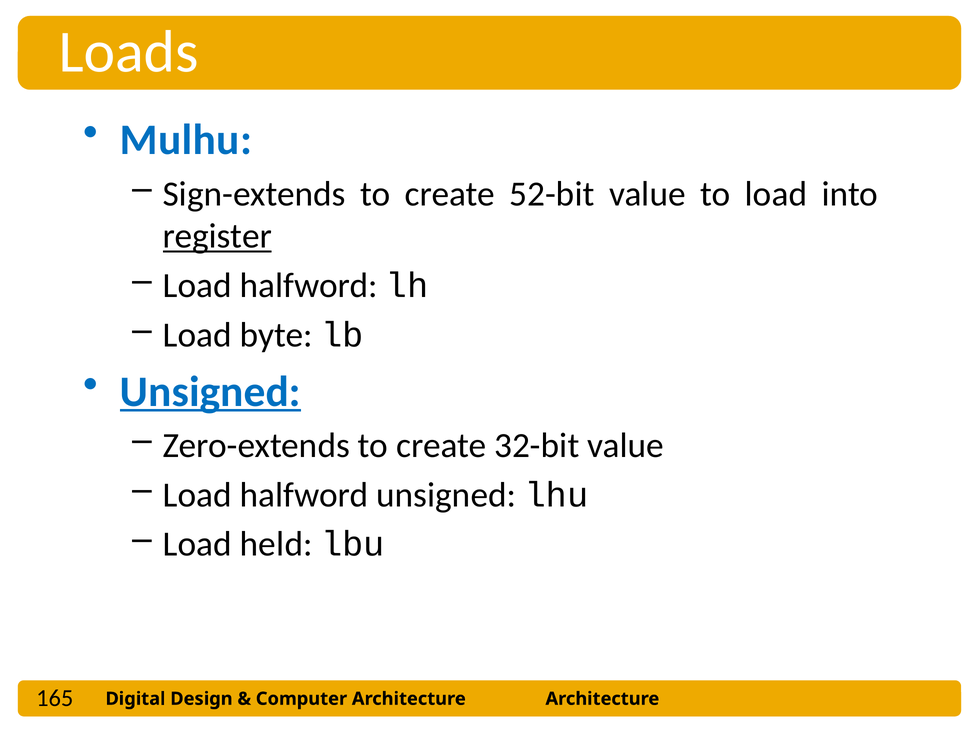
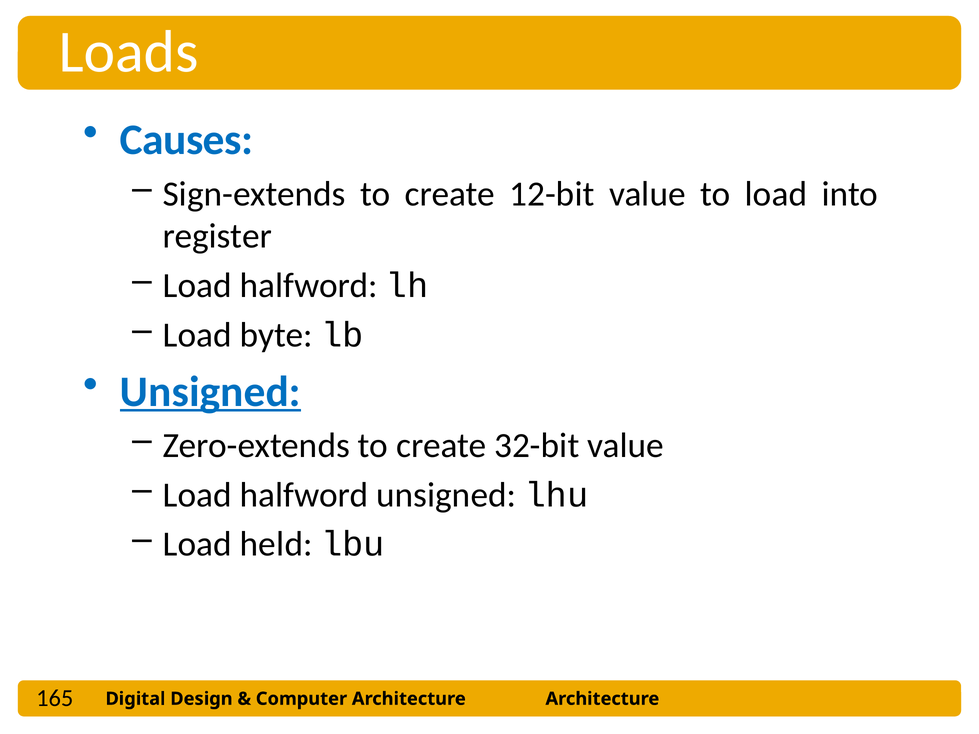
Mulhu: Mulhu -> Causes (186, 140)
52-bit: 52-bit -> 12-bit (552, 194)
register underline: present -> none (217, 236)
